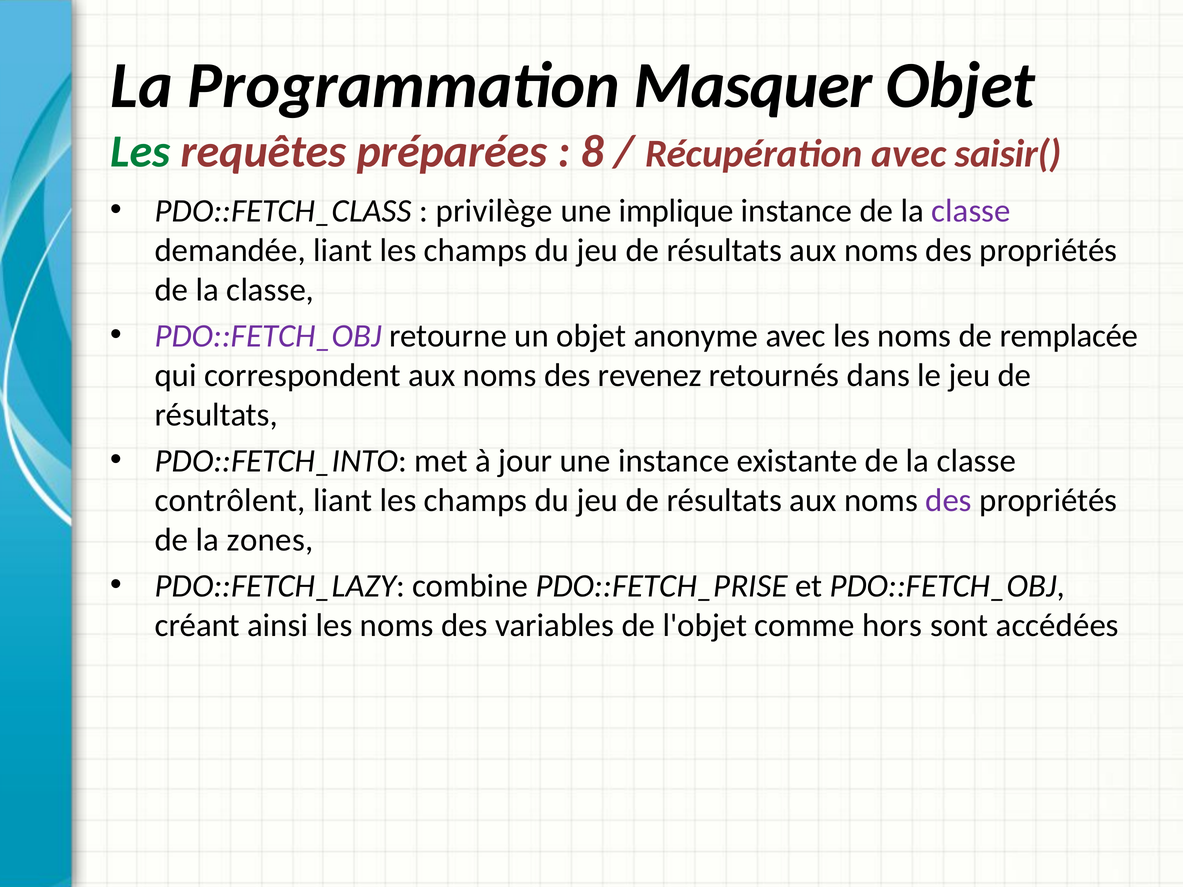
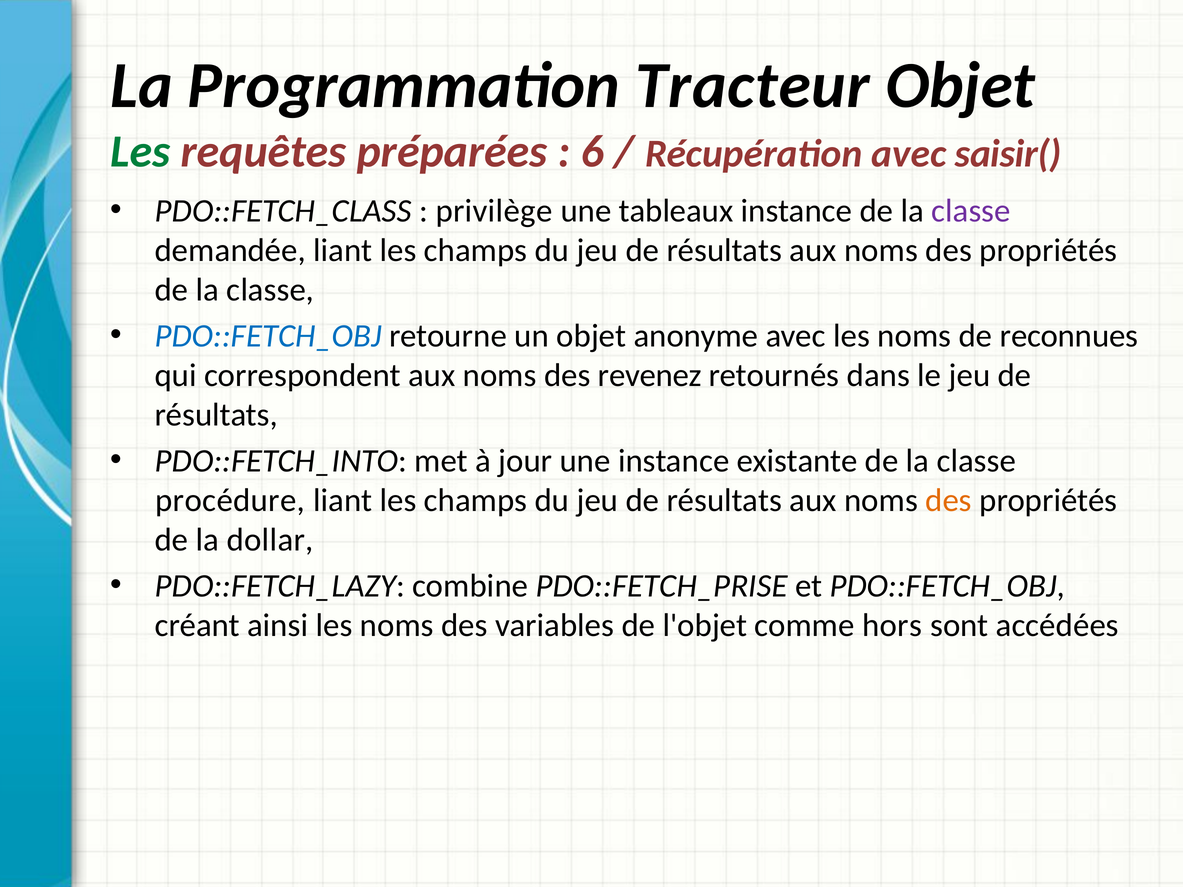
Masquer: Masquer -> Tracteur (753, 86)
8: 8 -> 6 (593, 151)
implique: implique -> tableaux (676, 211)
PDO::FETCH_OBJ colour: purple -> blue (268, 336)
remplacée: remplacée -> reconnues (1069, 336)
contrôlent: contrôlent -> procédure (230, 500)
des colour: purple -> orange (949, 500)
zones: zones -> dollar (270, 540)
